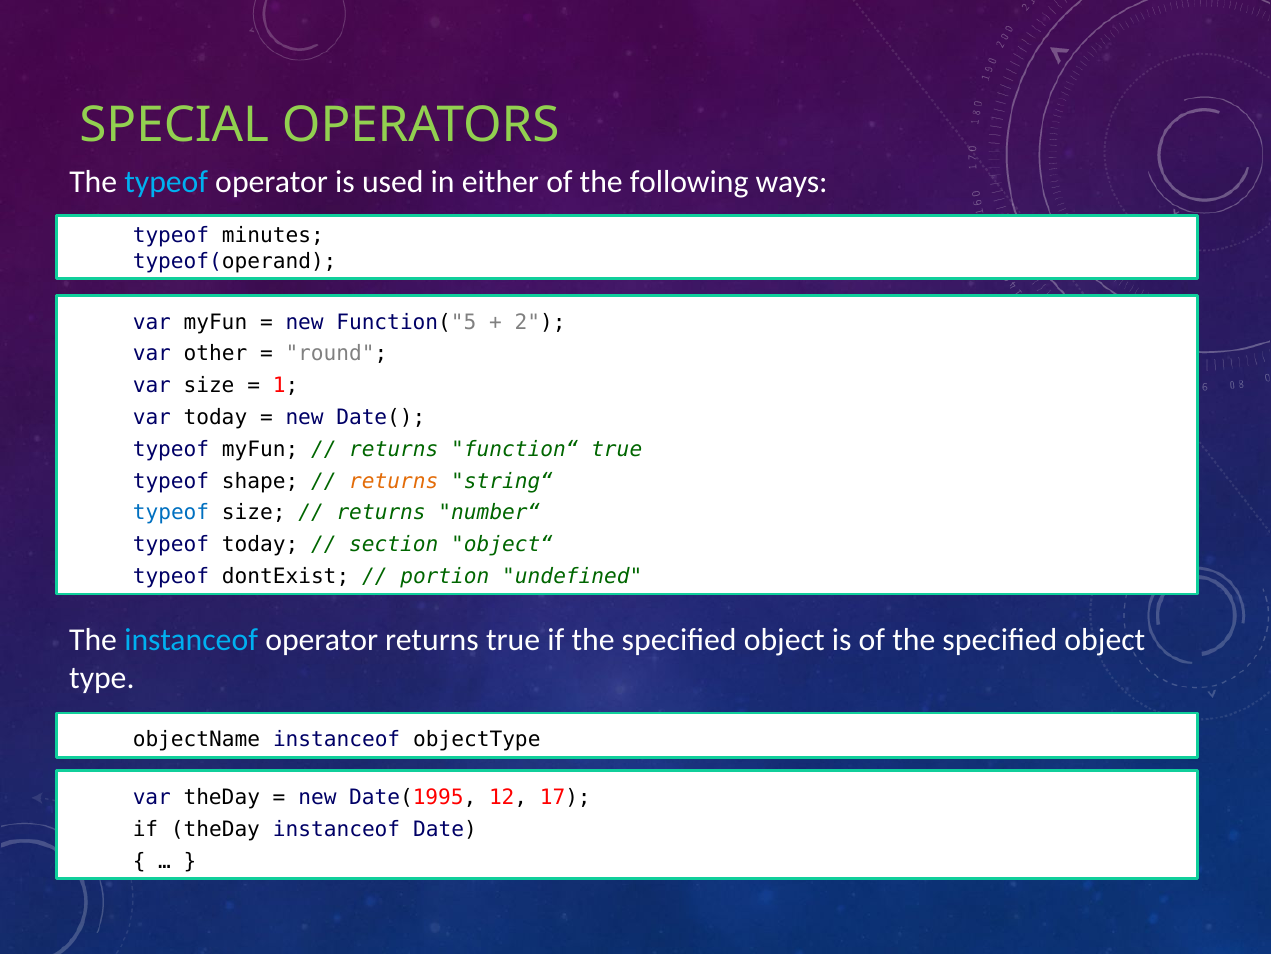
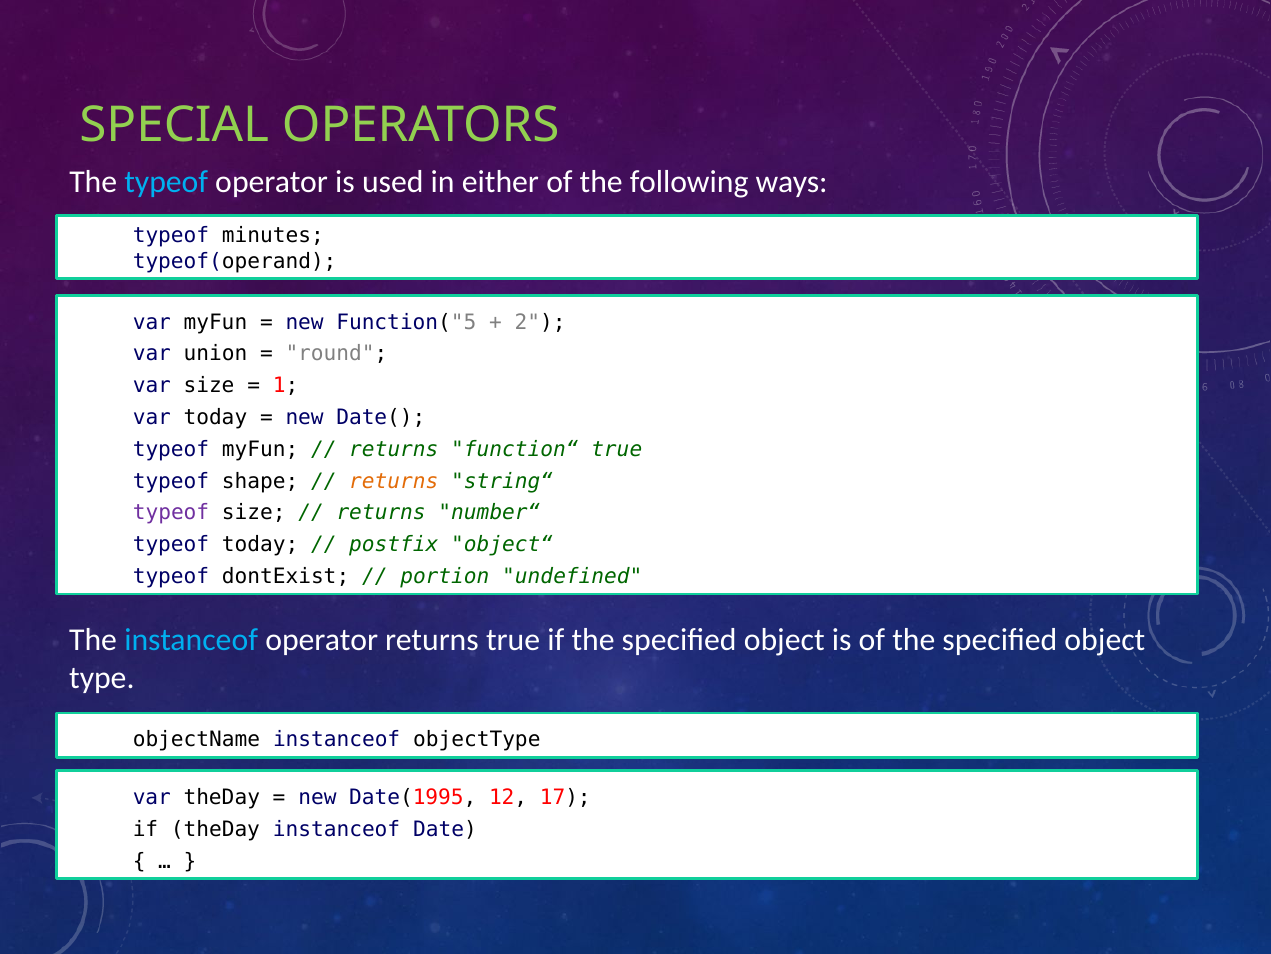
other: other -> union (215, 354)
typeof colour: blue -> purple (171, 513)
section: section -> postfix (394, 544)
